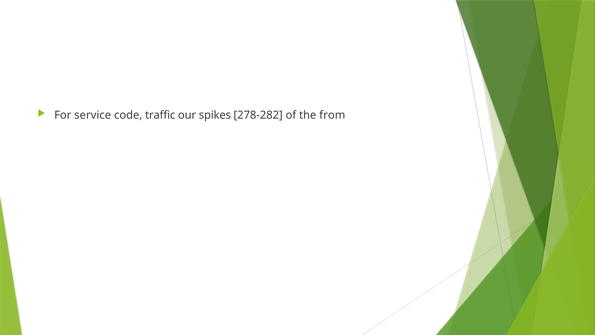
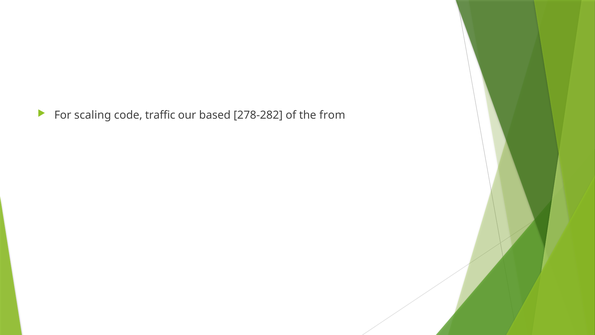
service: service -> scaling (93, 115)
spikes: spikes -> based (215, 115)
